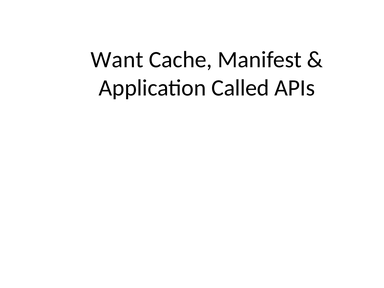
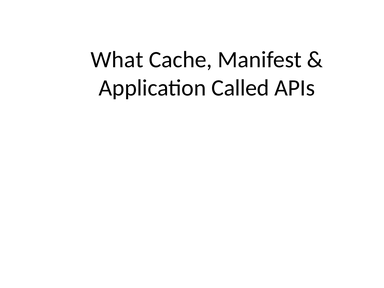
Want: Want -> What (117, 60)
